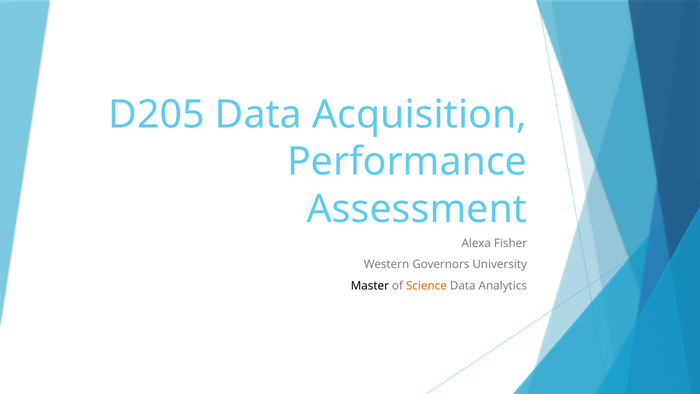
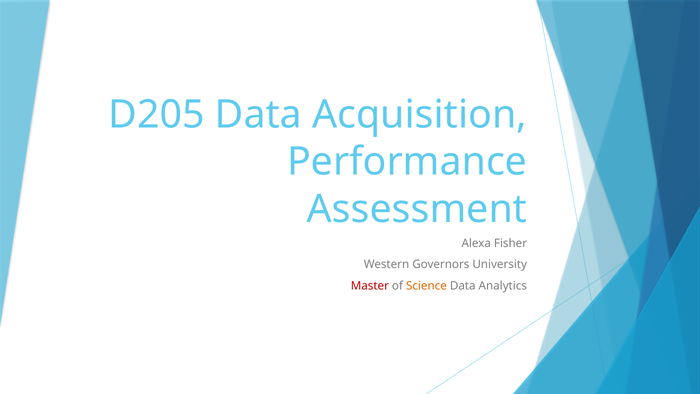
Master colour: black -> red (370, 286)
